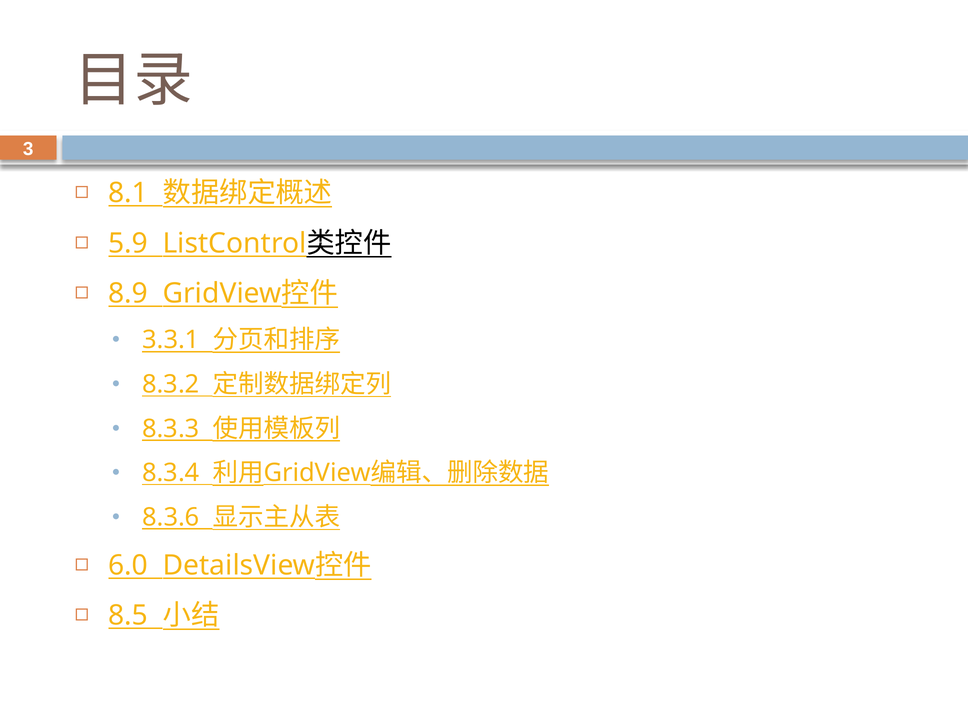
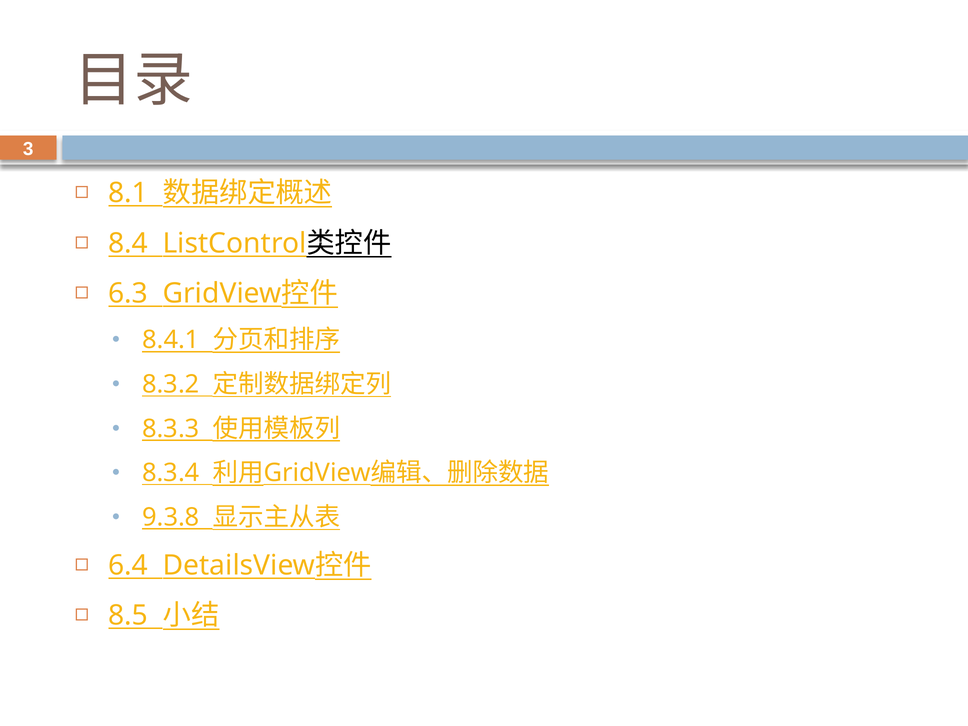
5.9: 5.9 -> 8.4 (128, 243)
8.9: 8.9 -> 6.3 (128, 294)
3.3.1: 3.3.1 -> 8.4.1 (171, 340)
8.3.6: 8.3.6 -> 9.3.8 (171, 517)
6.0: 6.0 -> 6.4 (128, 565)
